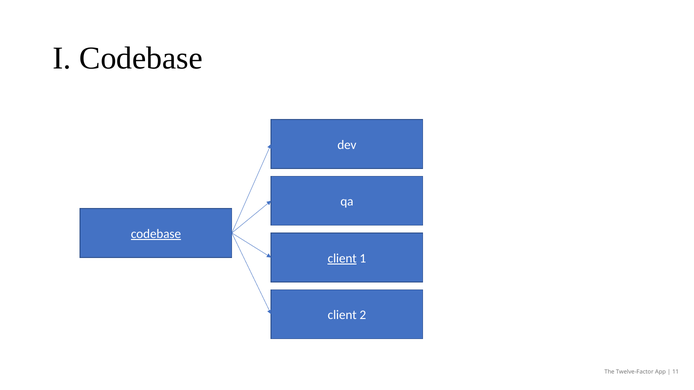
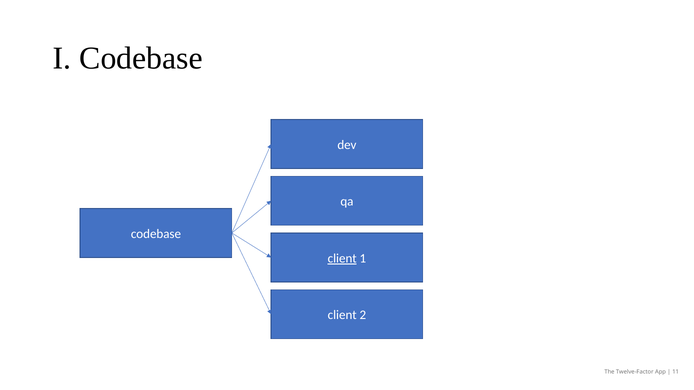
codebase underline: present -> none (156, 234)
